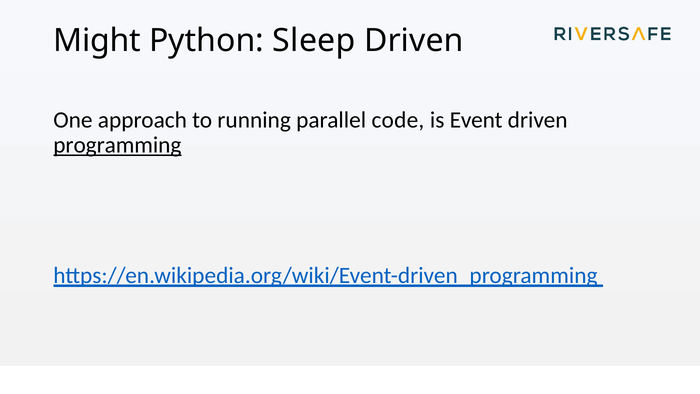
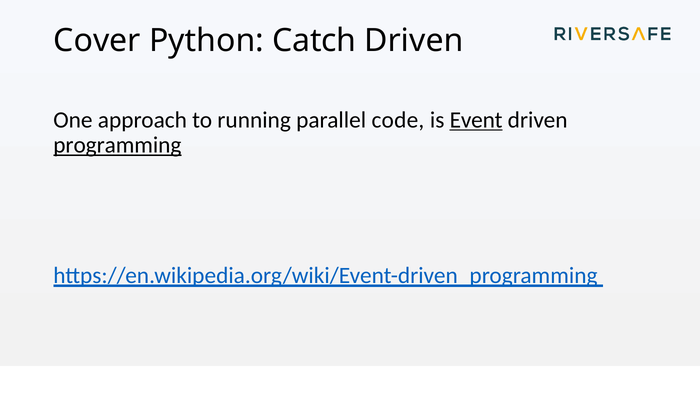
Might: Might -> Cover (97, 41)
Sleep: Sleep -> Catch (314, 41)
Event underline: none -> present (476, 120)
